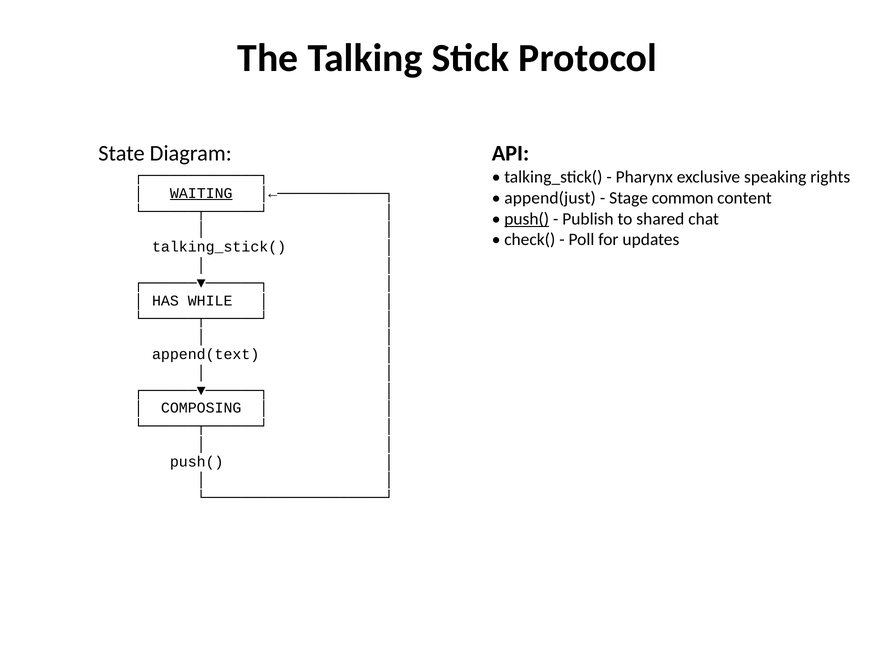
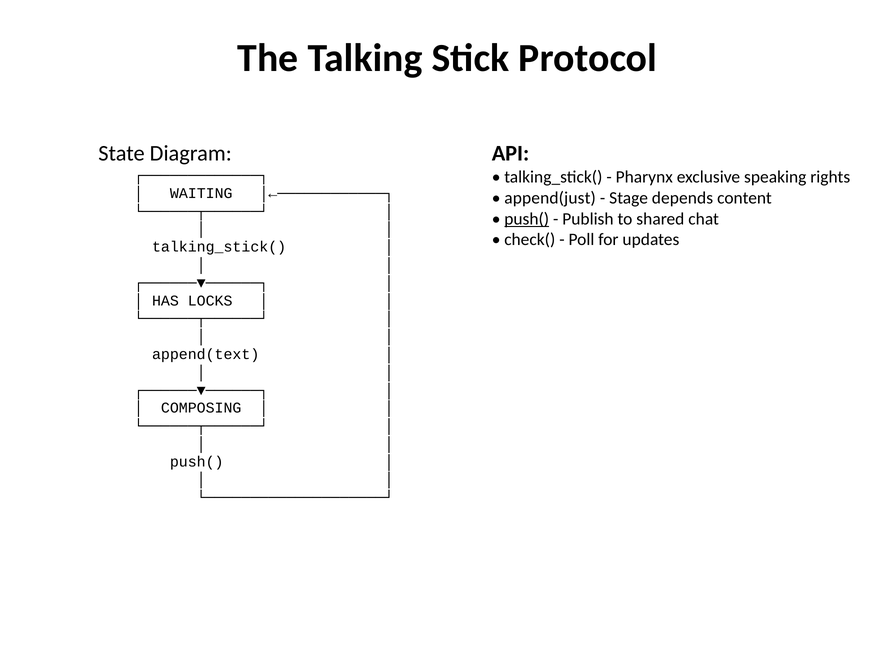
WAITING underline: present -> none (201, 193)
common: common -> depends (683, 198)
WHILE: WHILE -> LOCKS (210, 301)
